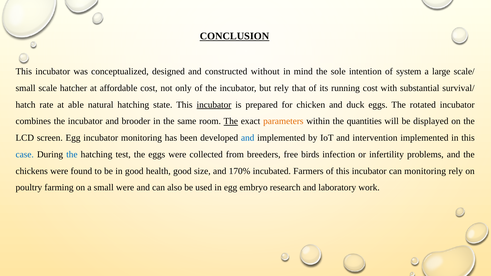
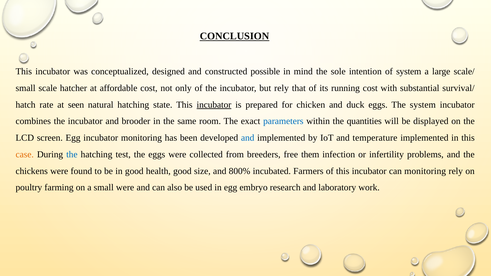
without: without -> possible (265, 72)
able: able -> seen (76, 105)
The rotated: rotated -> system (423, 105)
The underline: present -> none (231, 121)
parameters colour: orange -> blue (283, 121)
intervention: intervention -> temperature (375, 138)
case colour: blue -> orange (25, 155)
birds: birds -> them (310, 155)
170%: 170% -> 800% (240, 171)
